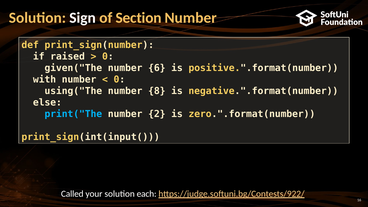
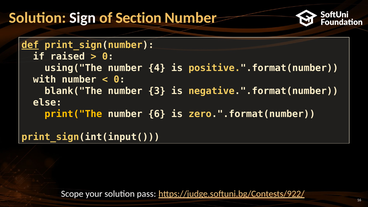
def underline: none -> present (30, 45)
given("The: given("The -> using("The (73, 68)
6: 6 -> 4 (157, 68)
using("The: using("The -> blank("The (73, 91)
8: 8 -> 3 (157, 91)
print("The colour: light blue -> yellow (73, 114)
2: 2 -> 6 (157, 114)
Called: Called -> Scope (72, 194)
each: each -> pass (146, 194)
